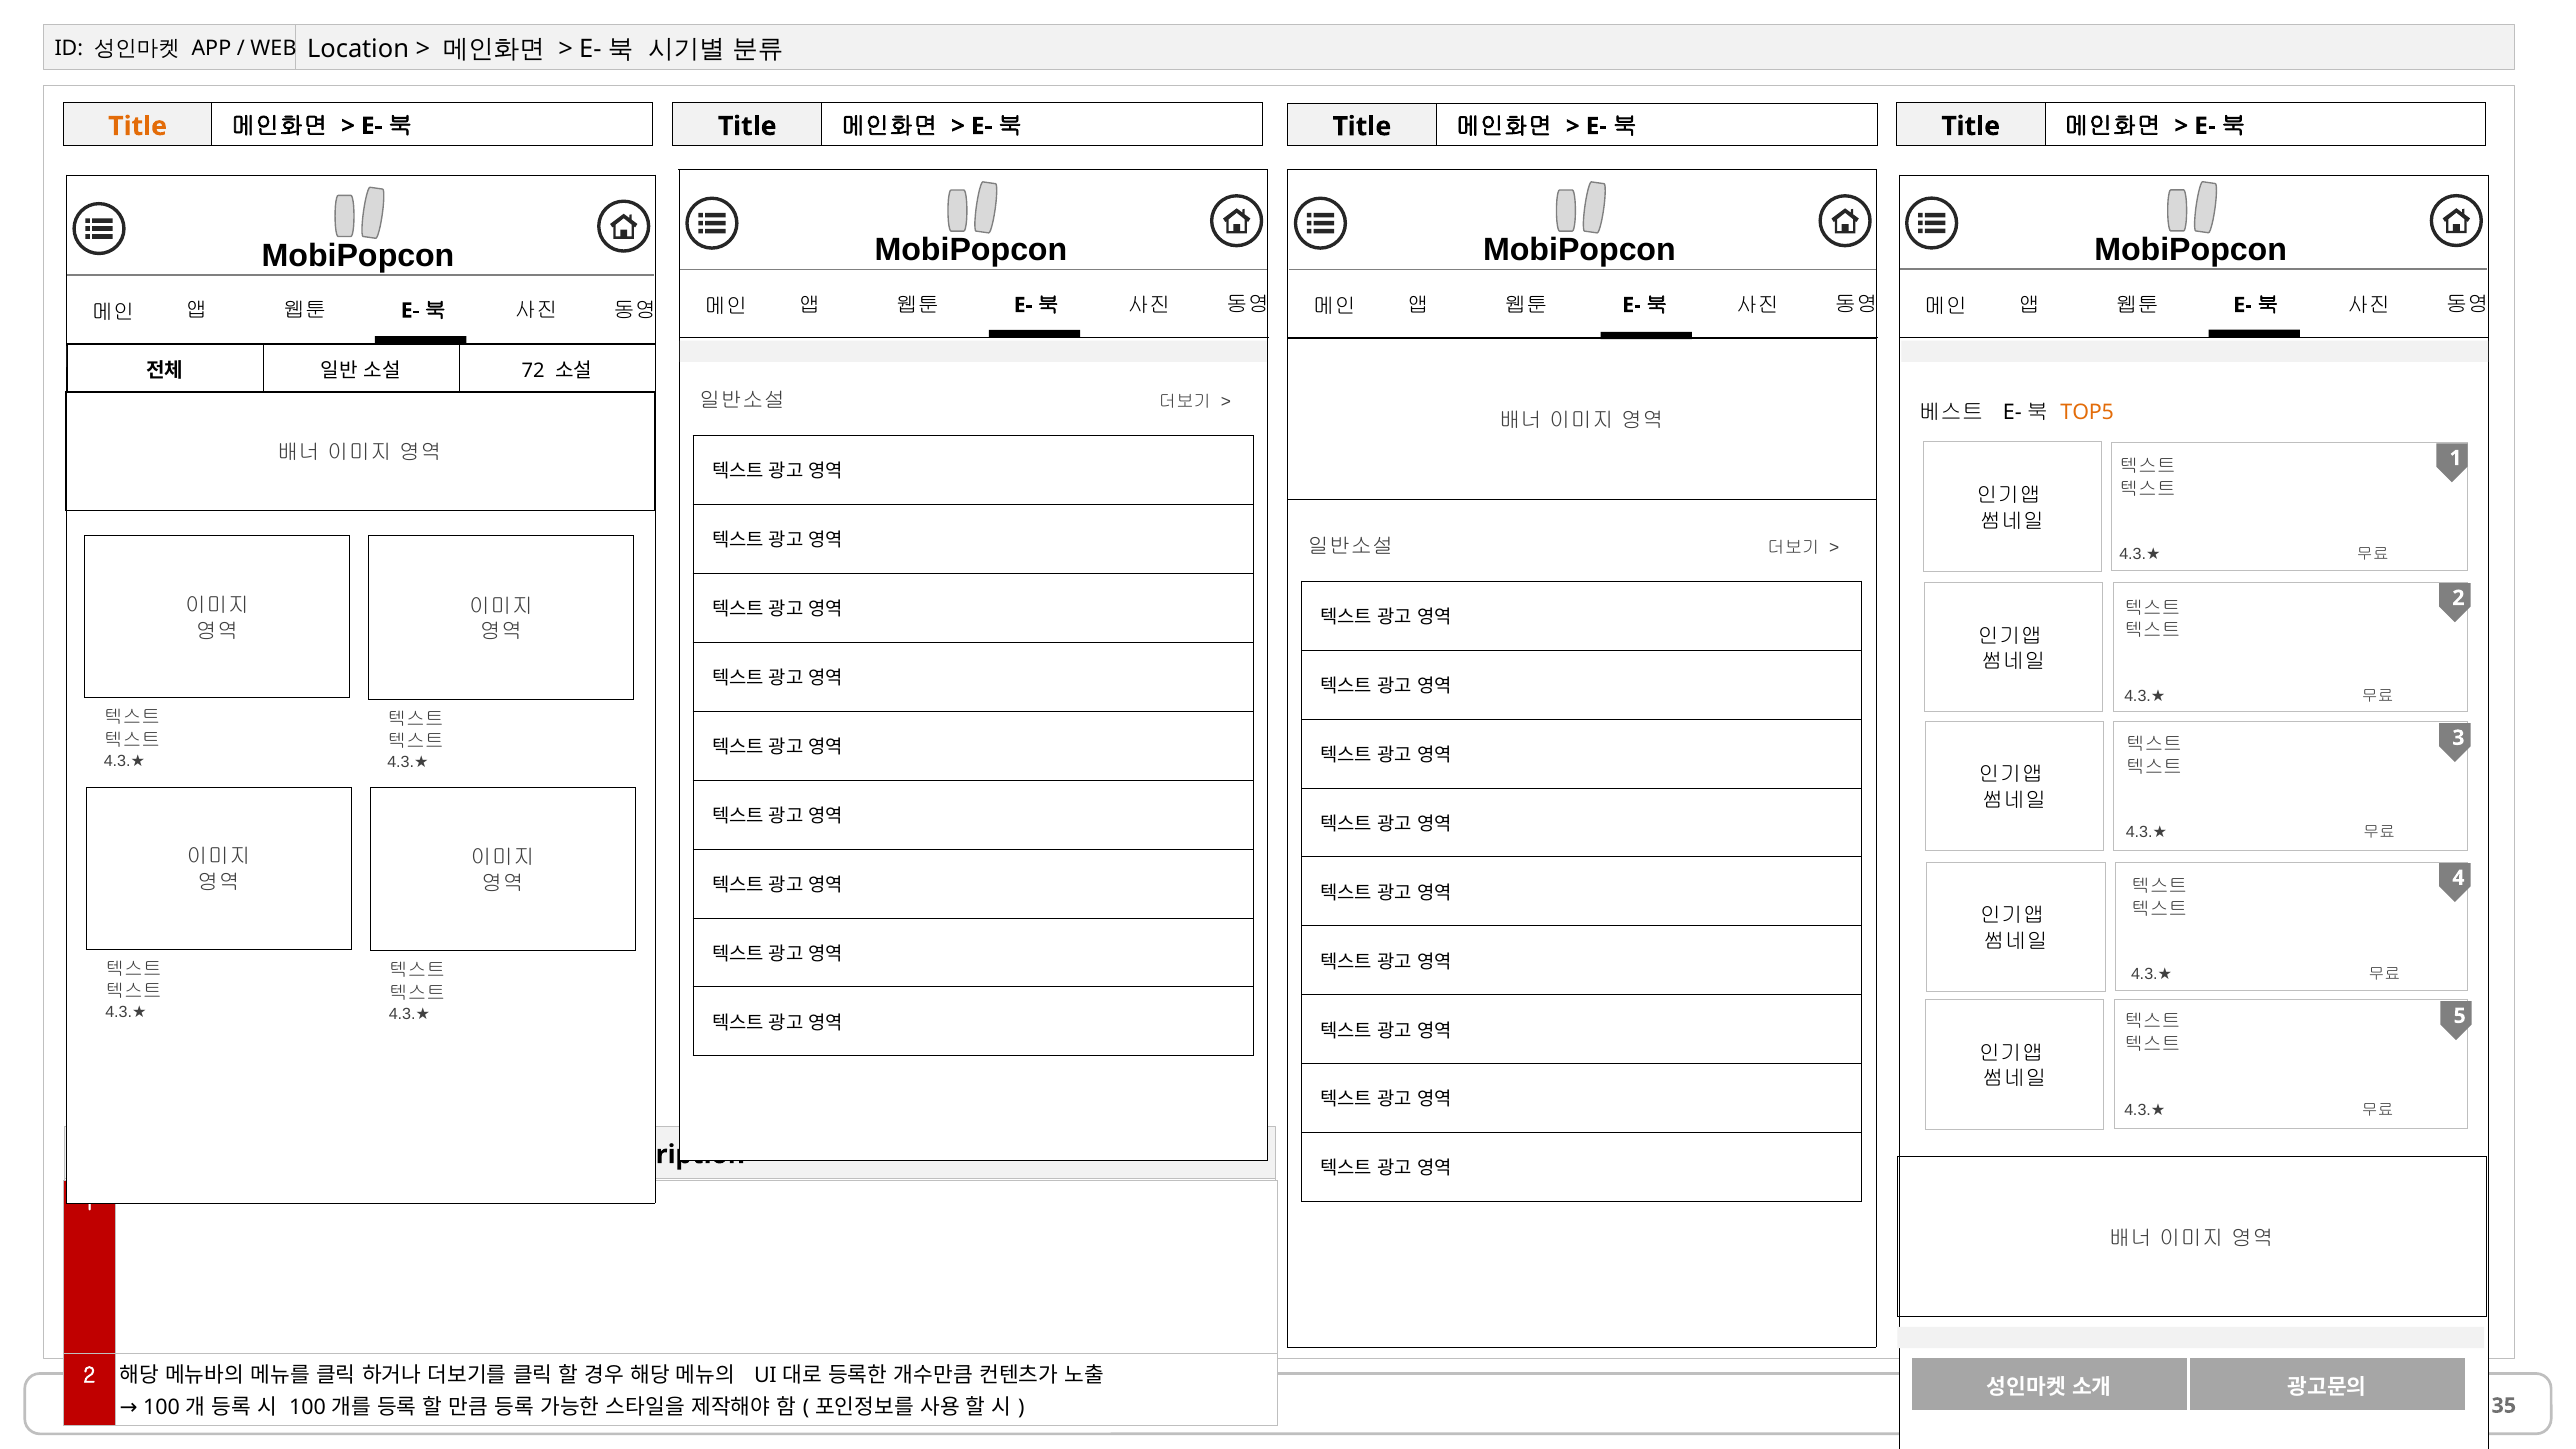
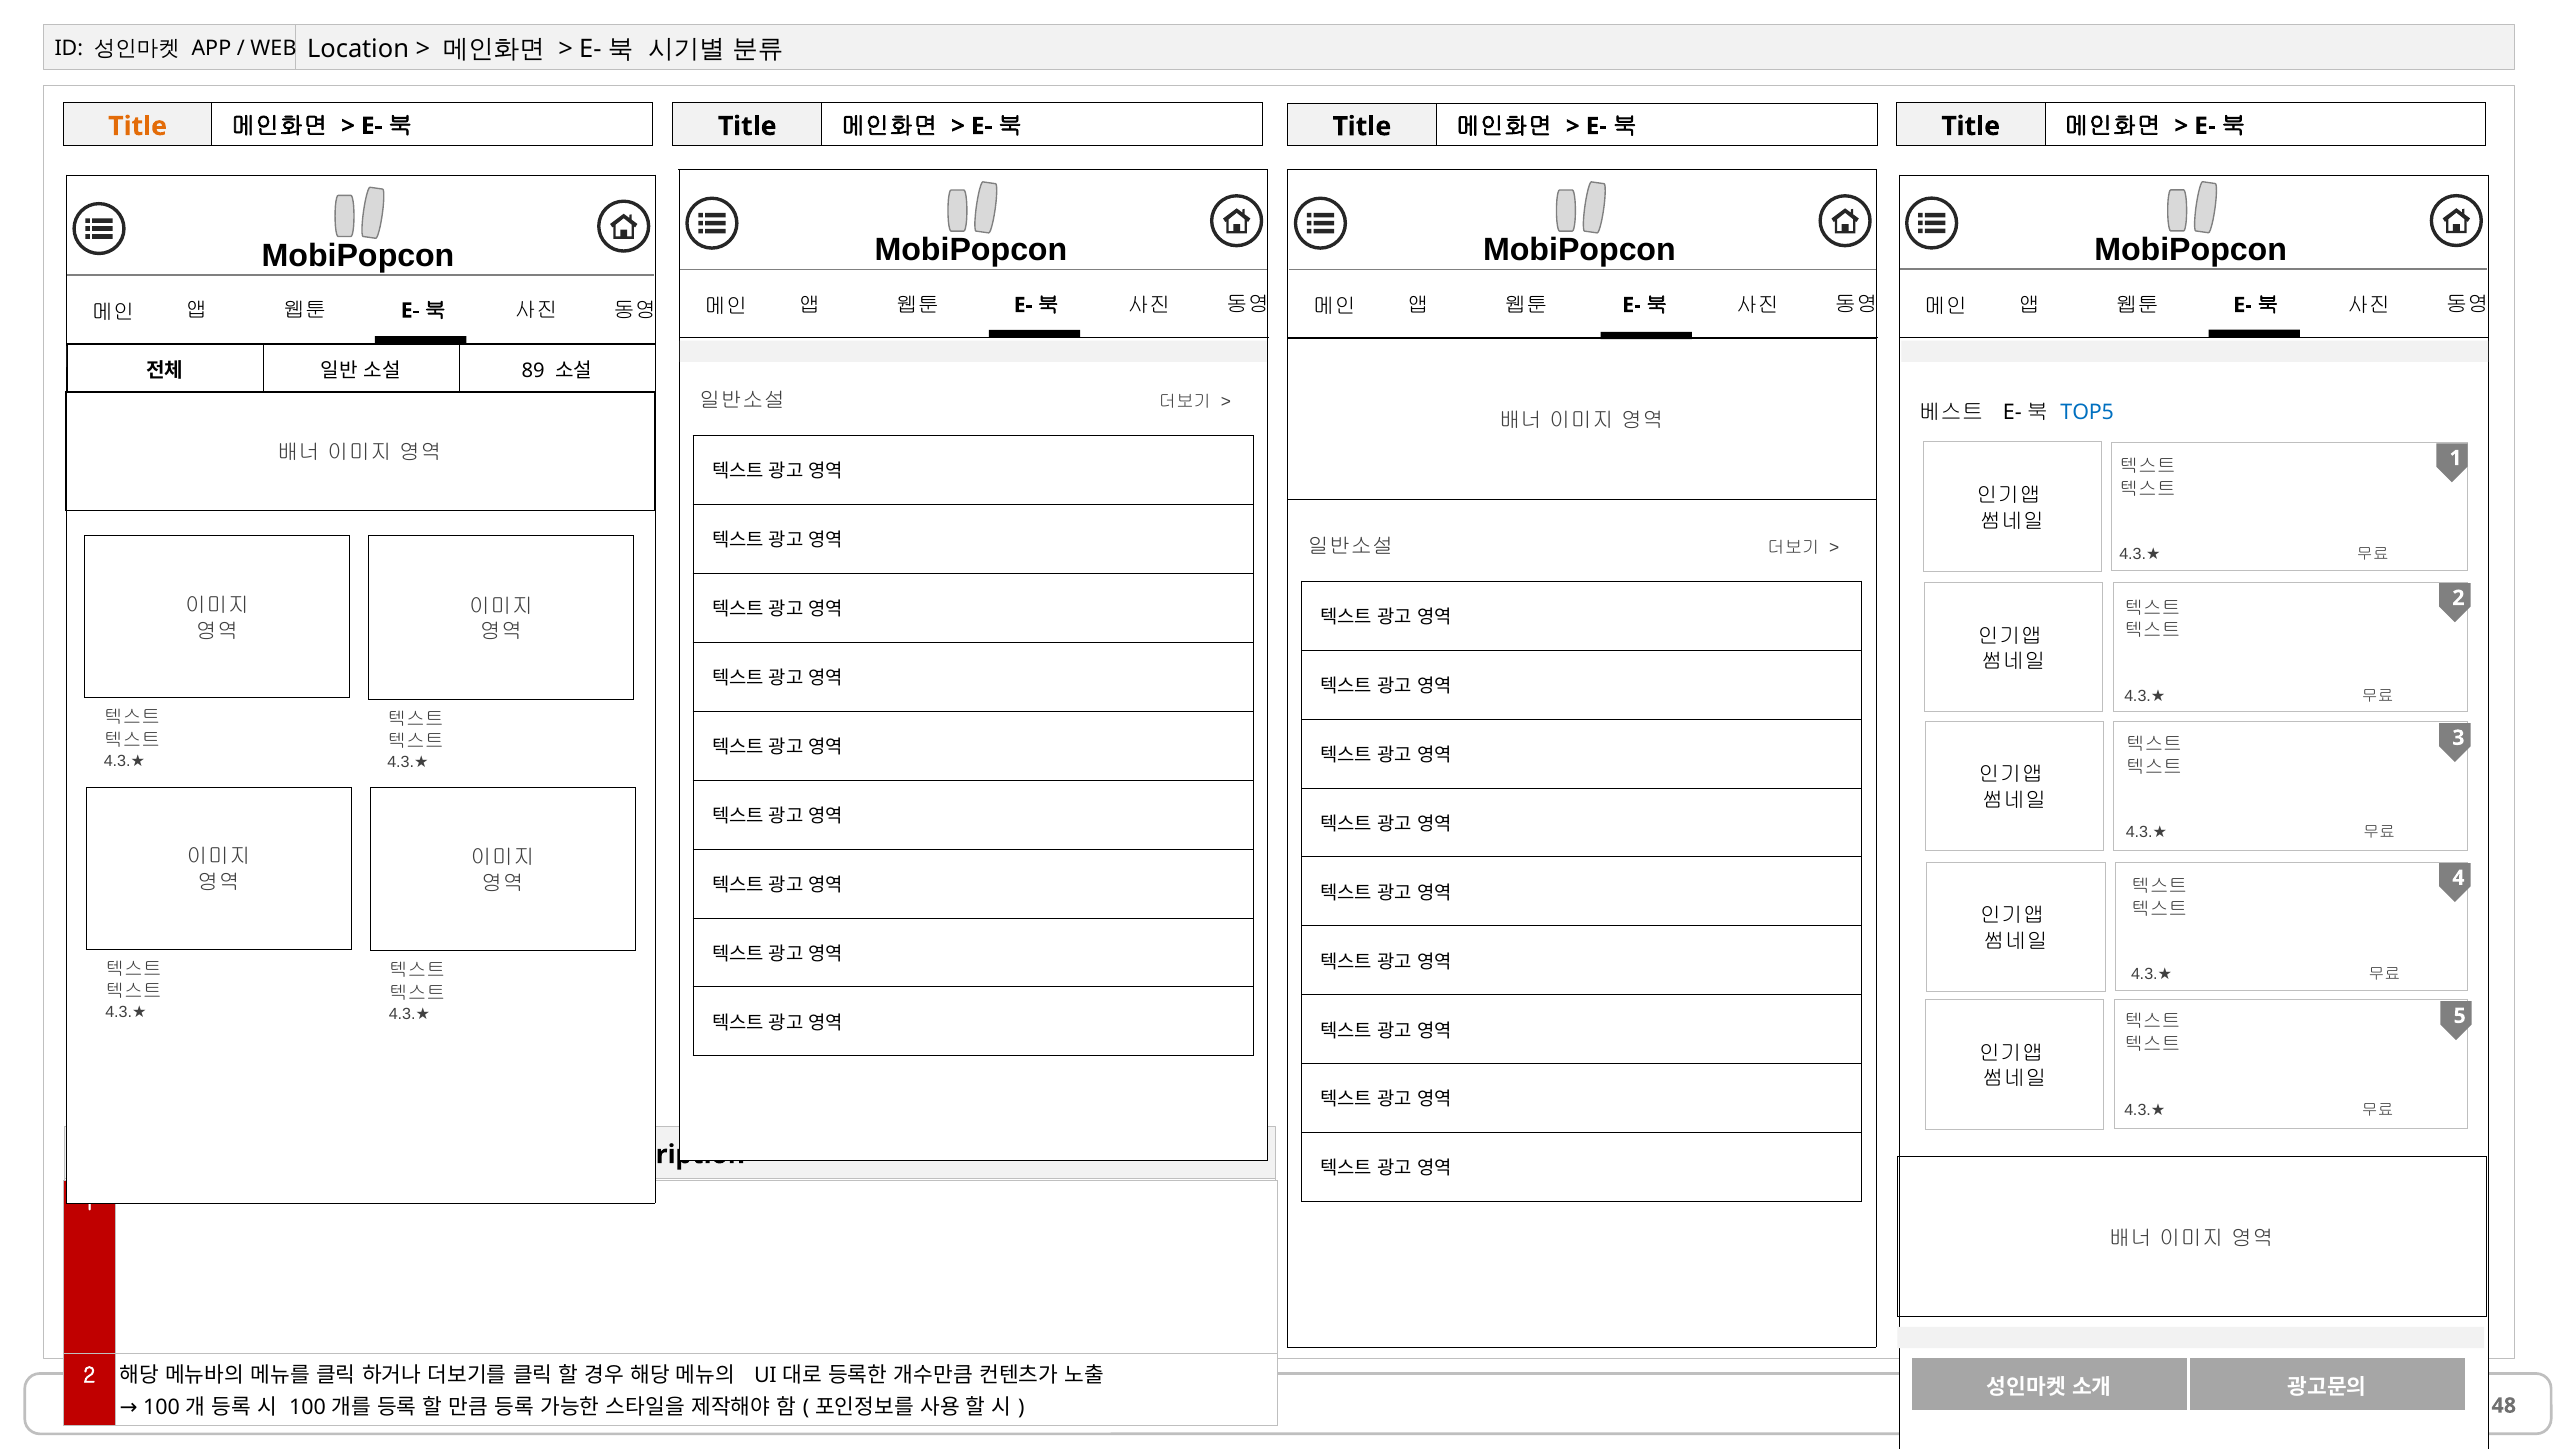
72: 72 -> 89 (533, 370)
TOP5 colour: orange -> blue (2087, 412)
35: 35 -> 48 (2504, 1406)
